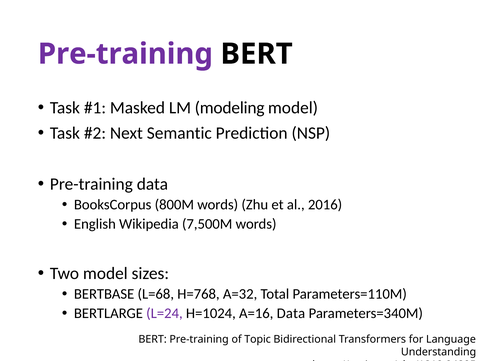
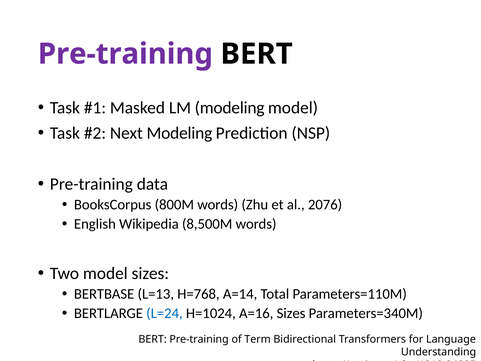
Next Semantic: Semantic -> Modeling (179, 133)
2016: 2016 -> 2076 (325, 205)
7,500M: 7,500M -> 8,500M (207, 224)
L=68: L=68 -> L=13 (156, 294)
A=32: A=32 -> A=14 (240, 294)
L=24 colour: purple -> blue (164, 313)
A=16 Data: Data -> Sizes (291, 313)
Topic: Topic -> Term (258, 339)
